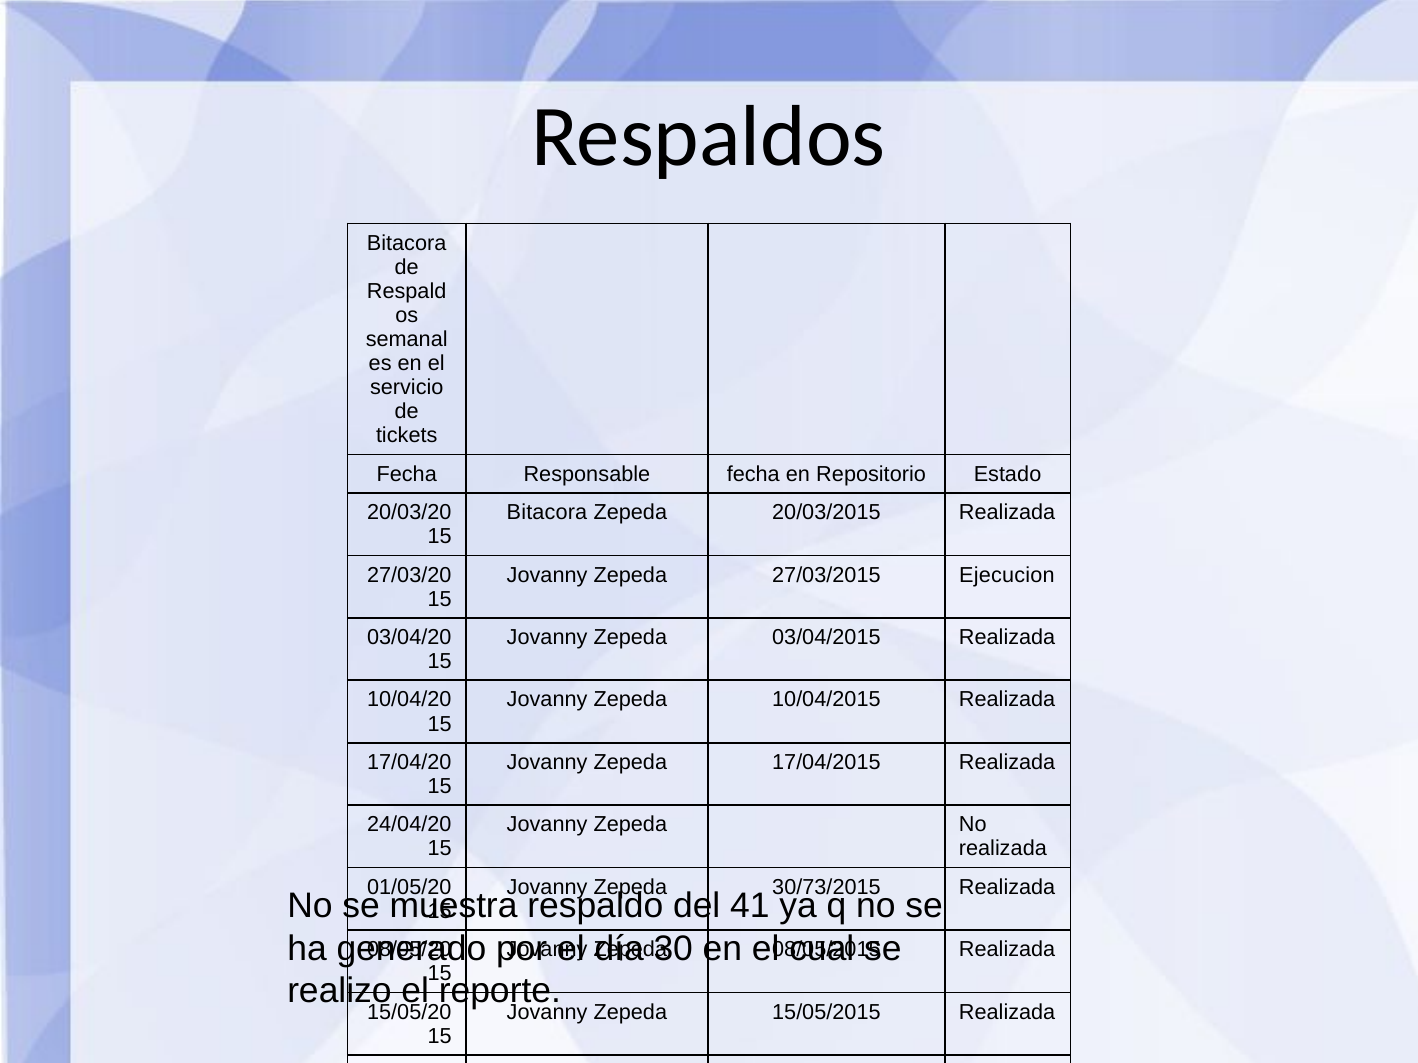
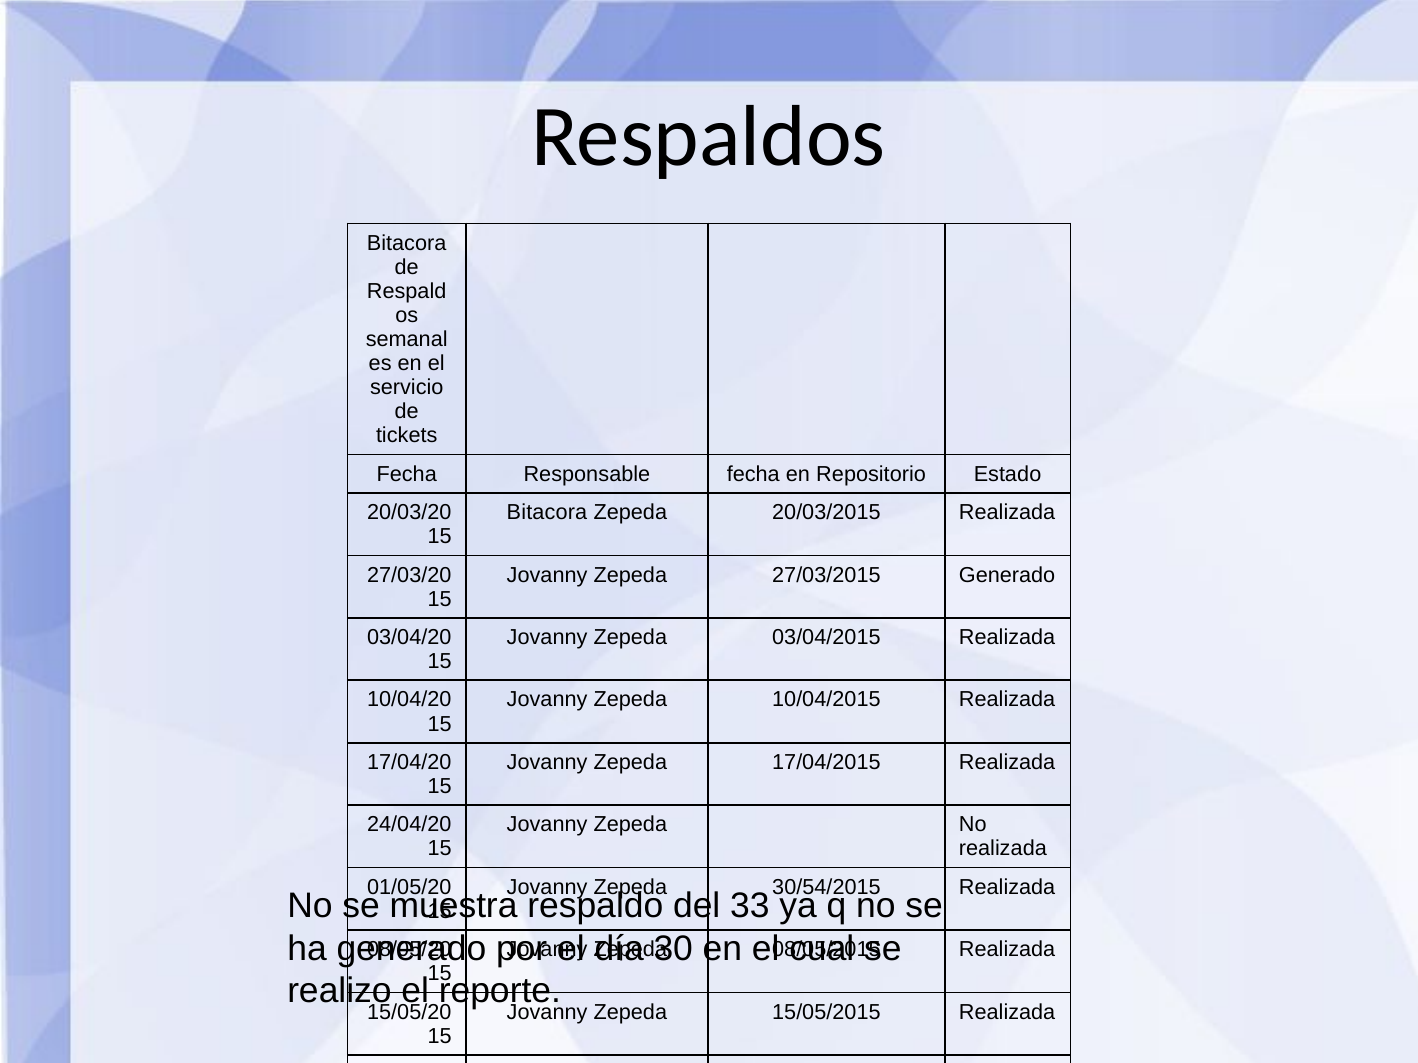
27/03/2015 Ejecucion: Ejecucion -> Generado (1007, 575)
30/73/2015: 30/73/2015 -> 30/54/2015 (826, 888)
41: 41 -> 33 (750, 907)
